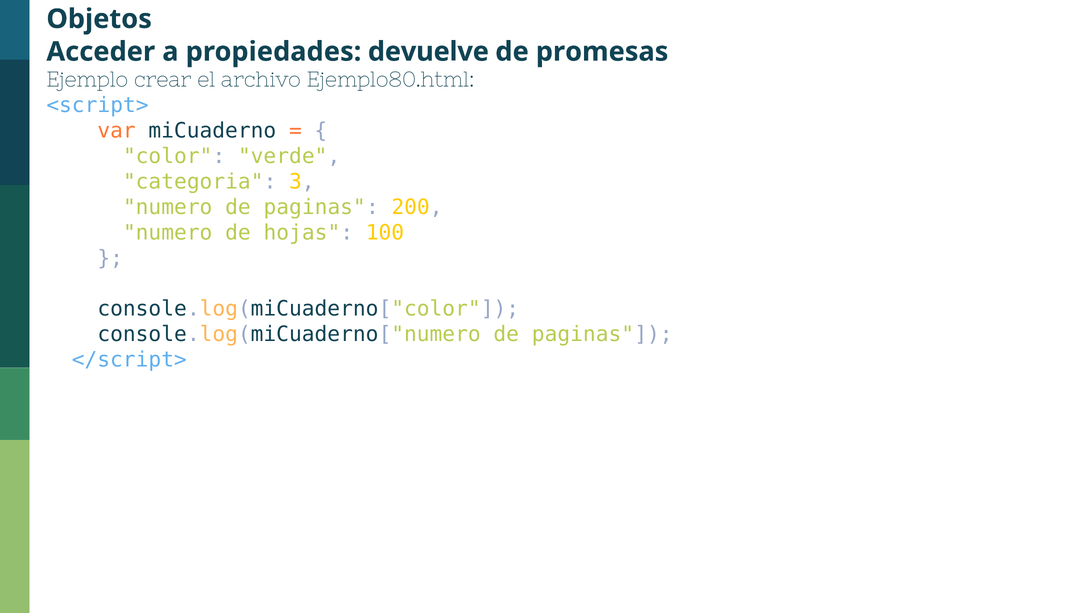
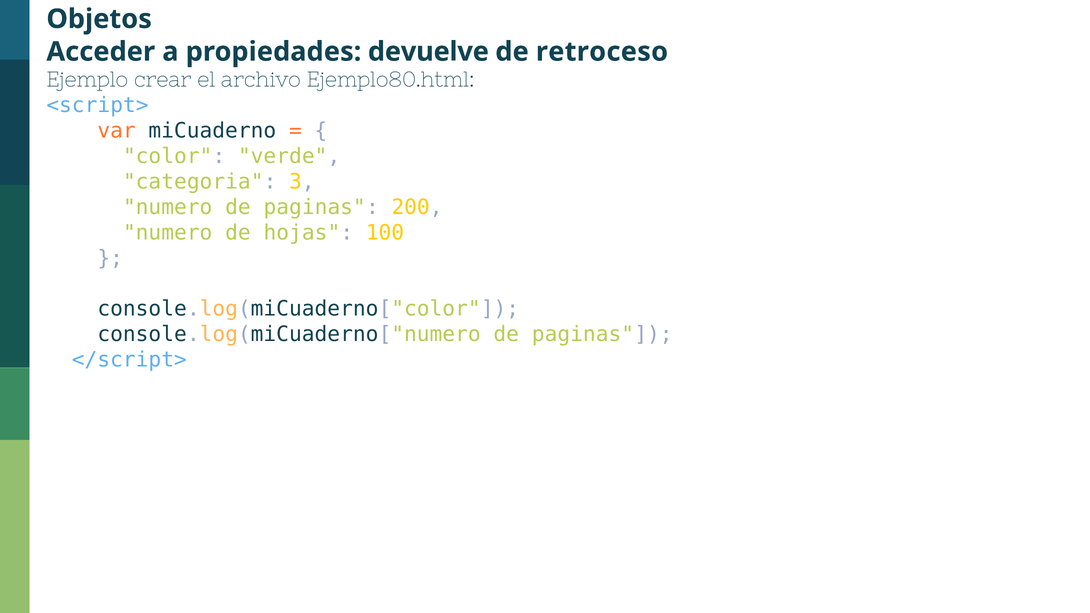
promesas: promesas -> retroceso (602, 52)
